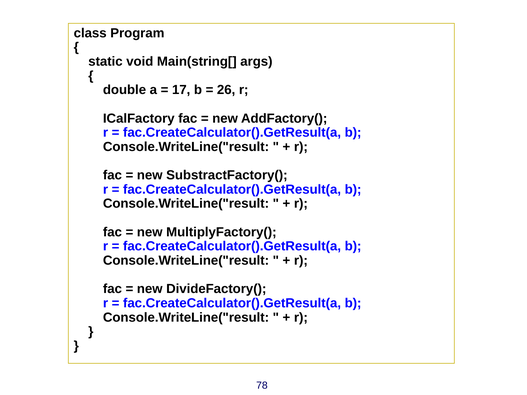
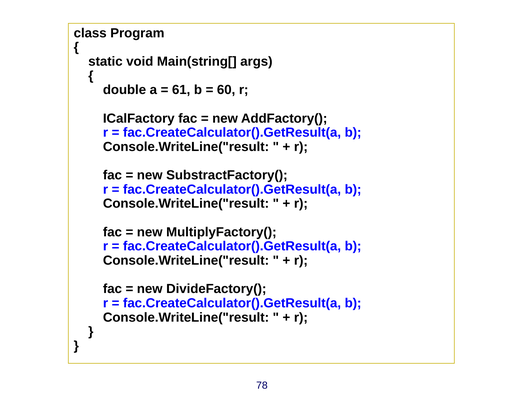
17: 17 -> 61 (181, 90)
26: 26 -> 60 (226, 90)
